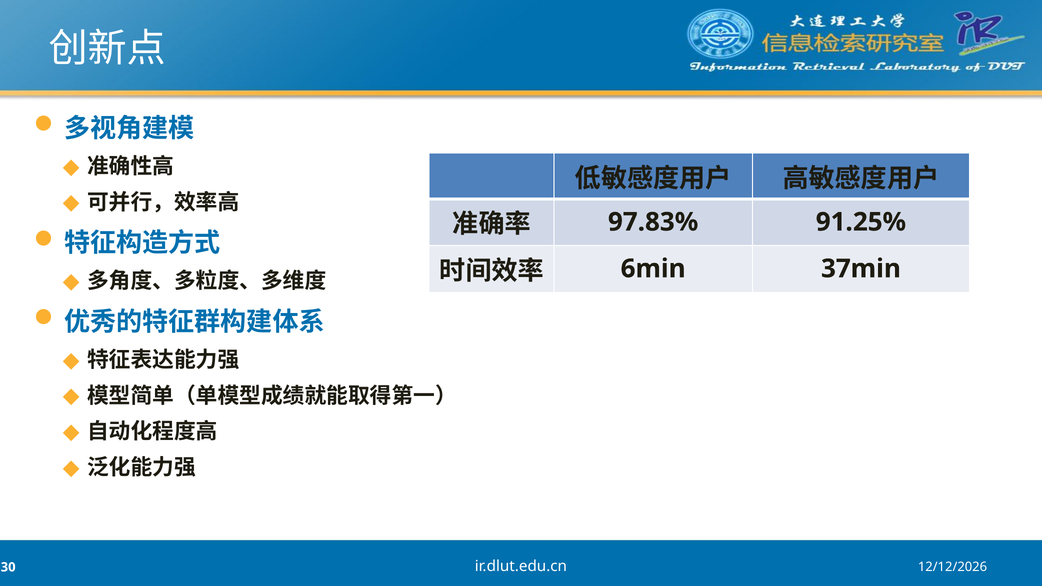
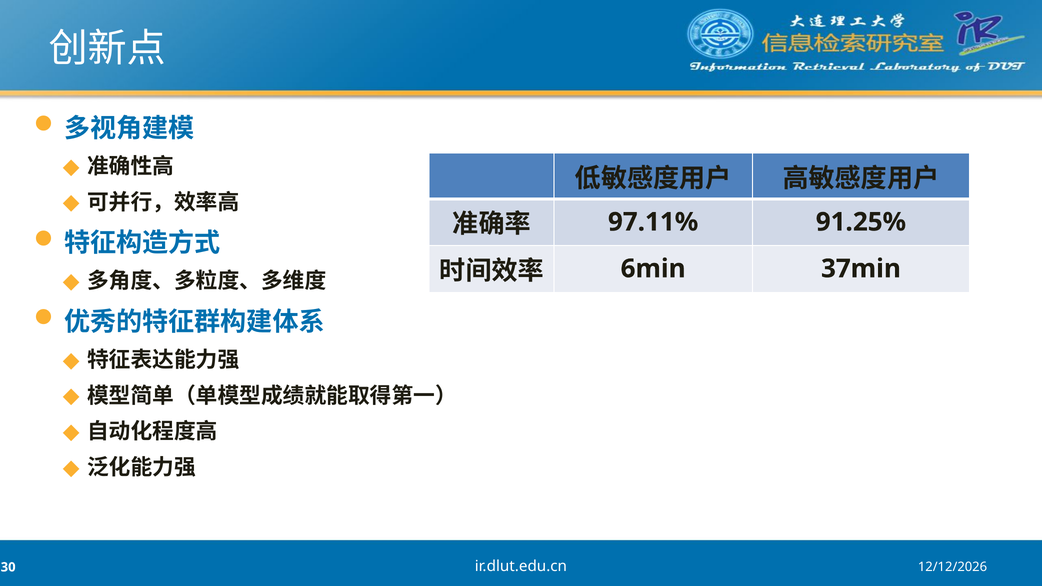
97.83%: 97.83% -> 97.11% (653, 222)
